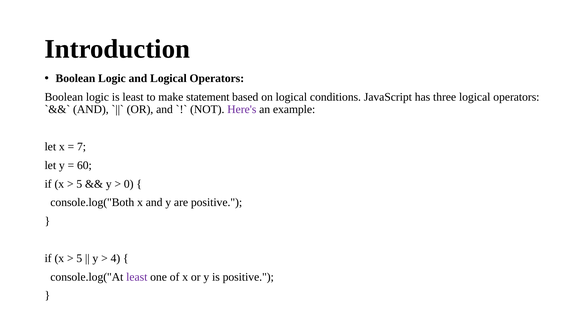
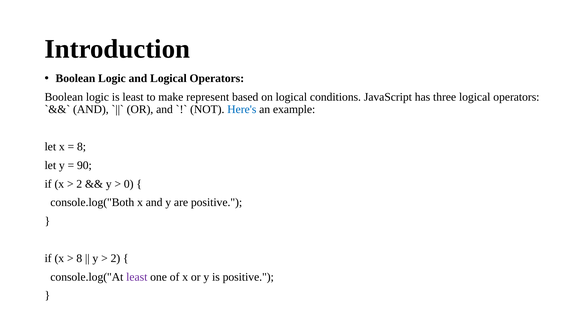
statement: statement -> represent (208, 97)
Here's colour: purple -> blue (242, 110)
7: 7 -> 8 (82, 147)
60: 60 -> 90 (84, 165)
5: 5 -> 2 (79, 184)
5: 5 -> 8 (79, 258)
4: 4 -> 2 (115, 258)
